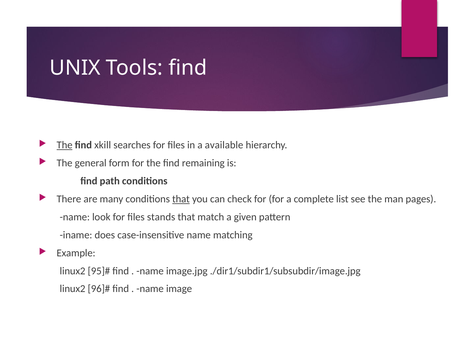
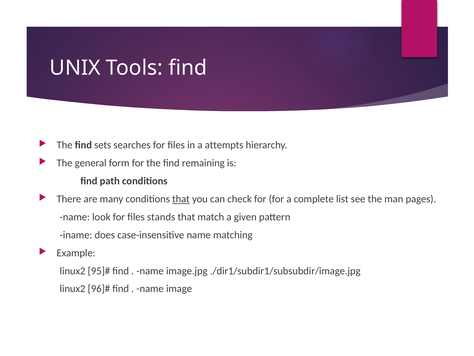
The underline: present -> none (65, 145)
xkill: xkill -> sets (103, 145)
available: available -> attempts (224, 145)
